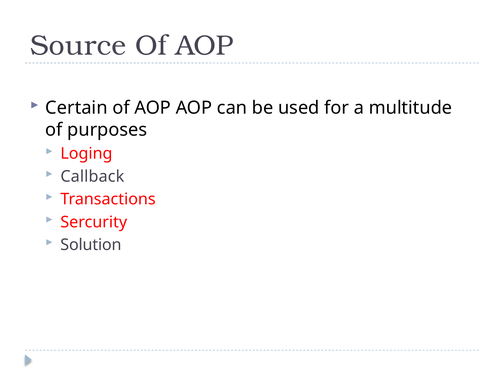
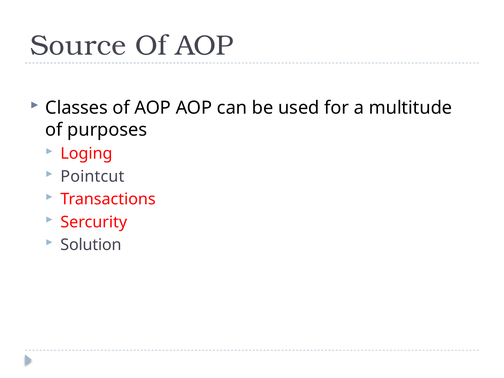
Certain: Certain -> Classes (77, 108)
Callback: Callback -> Pointcut (92, 176)
